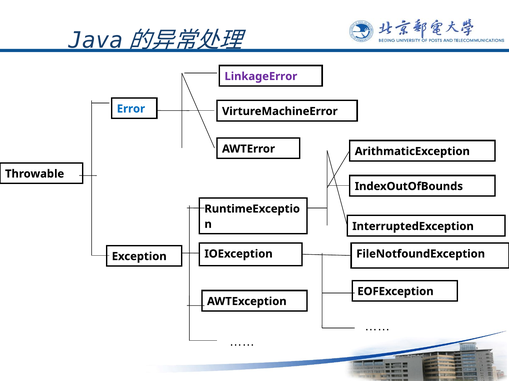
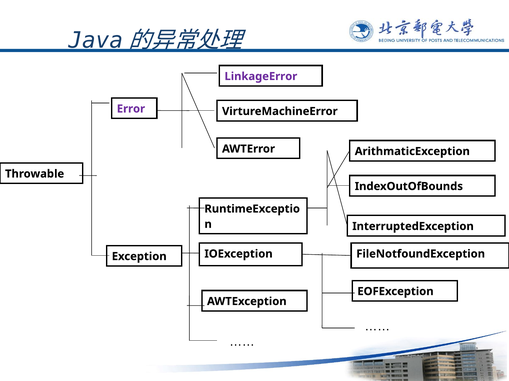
Error colour: blue -> purple (131, 109)
